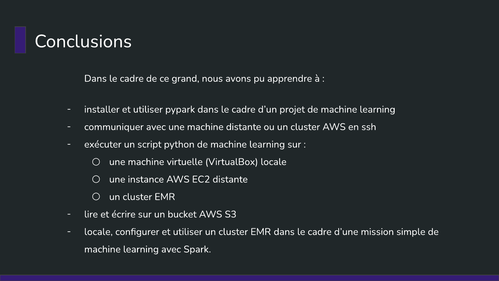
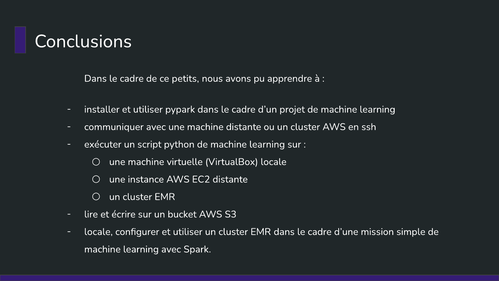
grand: grand -> petits (185, 78)
